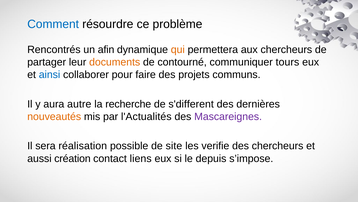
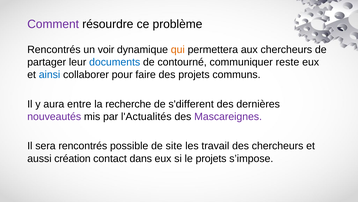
Comment colour: blue -> purple (53, 24)
afin: afin -> voir (106, 49)
documents colour: orange -> blue (115, 62)
tours: tours -> reste (287, 62)
autre: autre -> entre (79, 104)
nouveautés colour: orange -> purple (54, 116)
sera réalisation: réalisation -> rencontrés (83, 146)
verifie: verifie -> travail (215, 146)
liens: liens -> dans (141, 158)
le depuis: depuis -> projets (211, 158)
